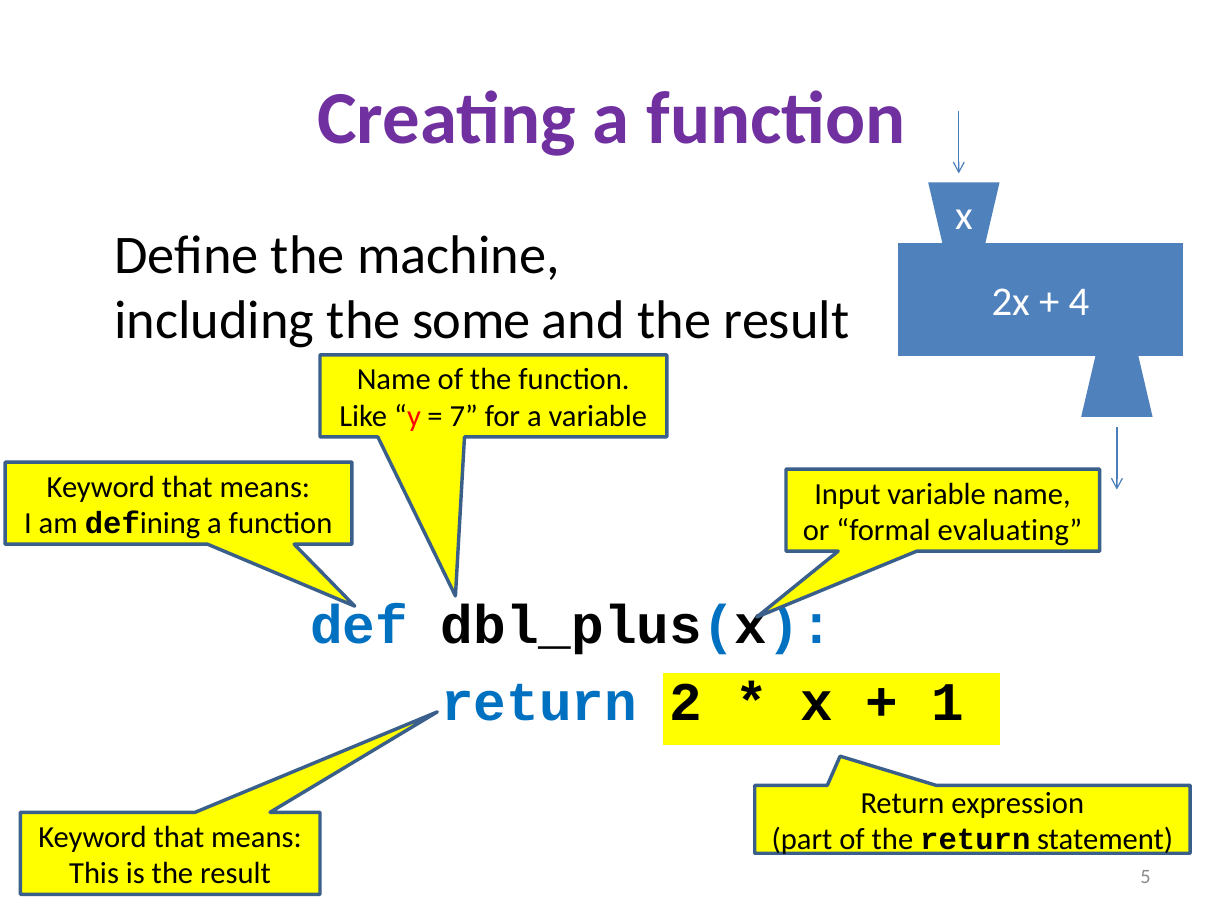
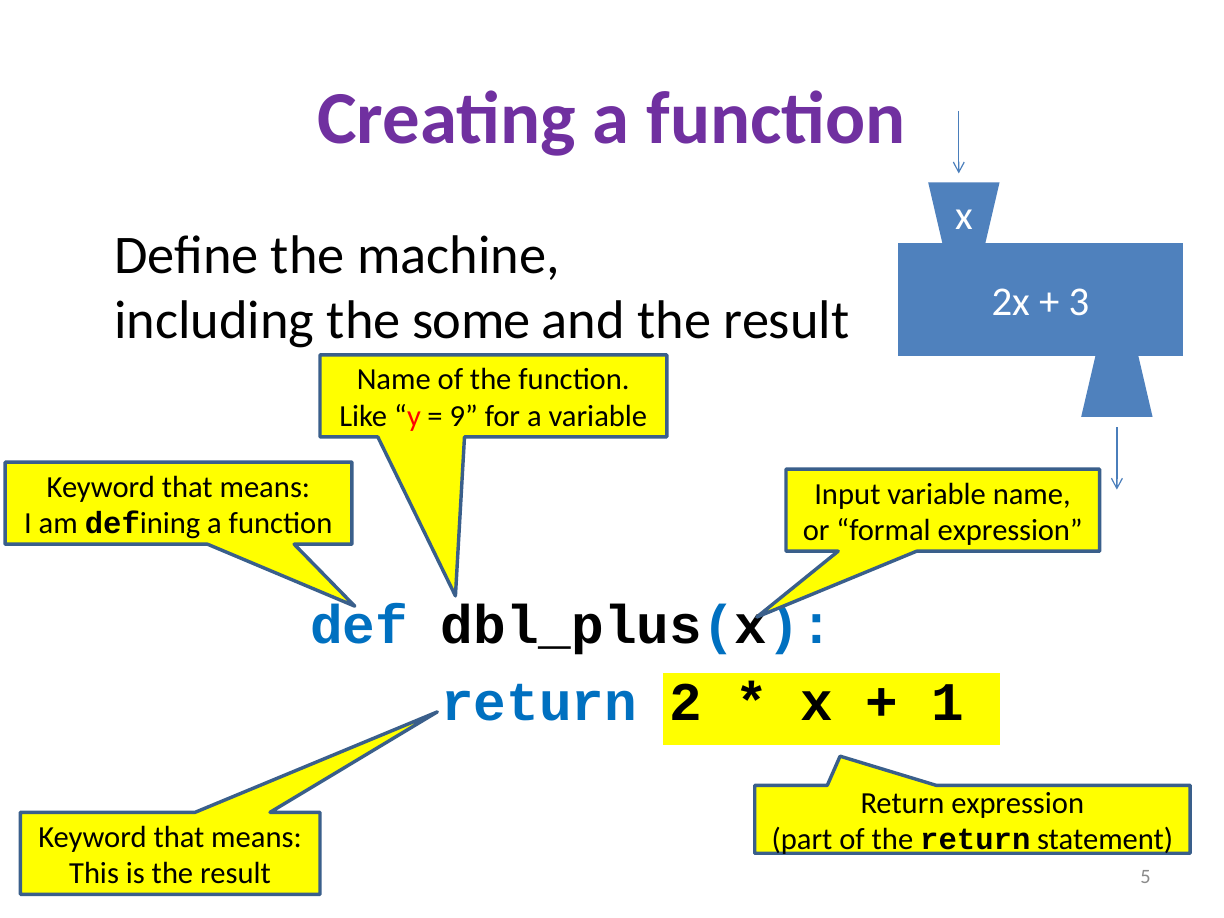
4: 4 -> 3 (1079, 302)
7: 7 -> 9 (464, 416)
formal evaluating: evaluating -> expression (1010, 531)
